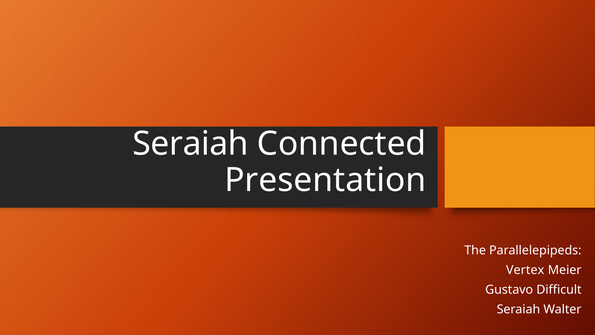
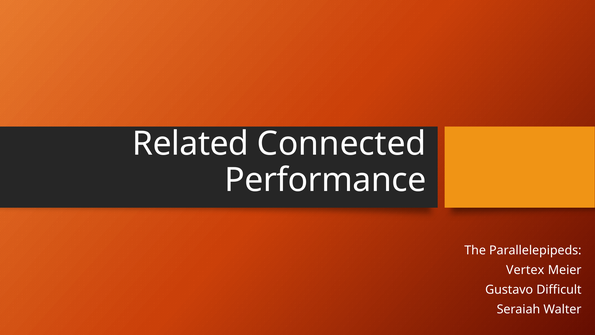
Seraiah: Seraiah -> Related (191, 144)
Presentation: Presentation -> Performance (325, 180)
